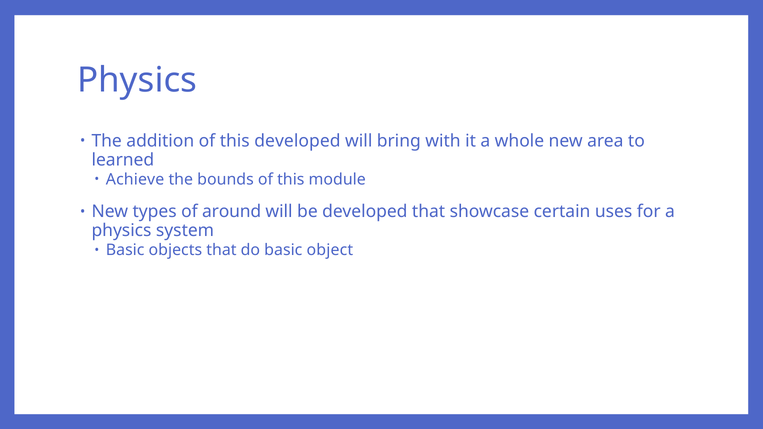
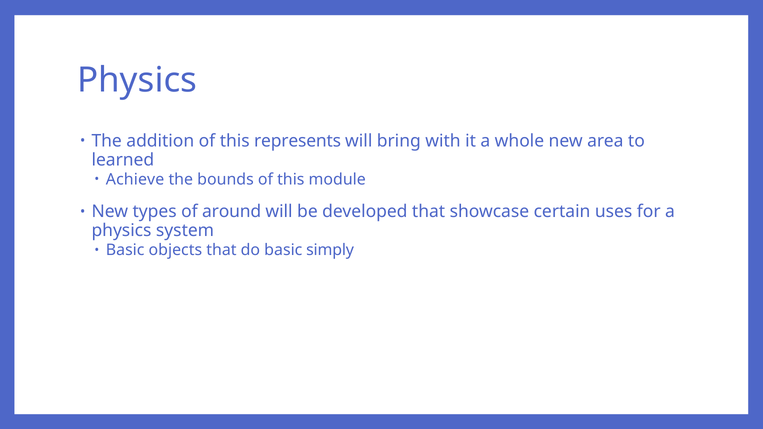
this developed: developed -> represents (298, 141)
object: object -> simply (330, 250)
